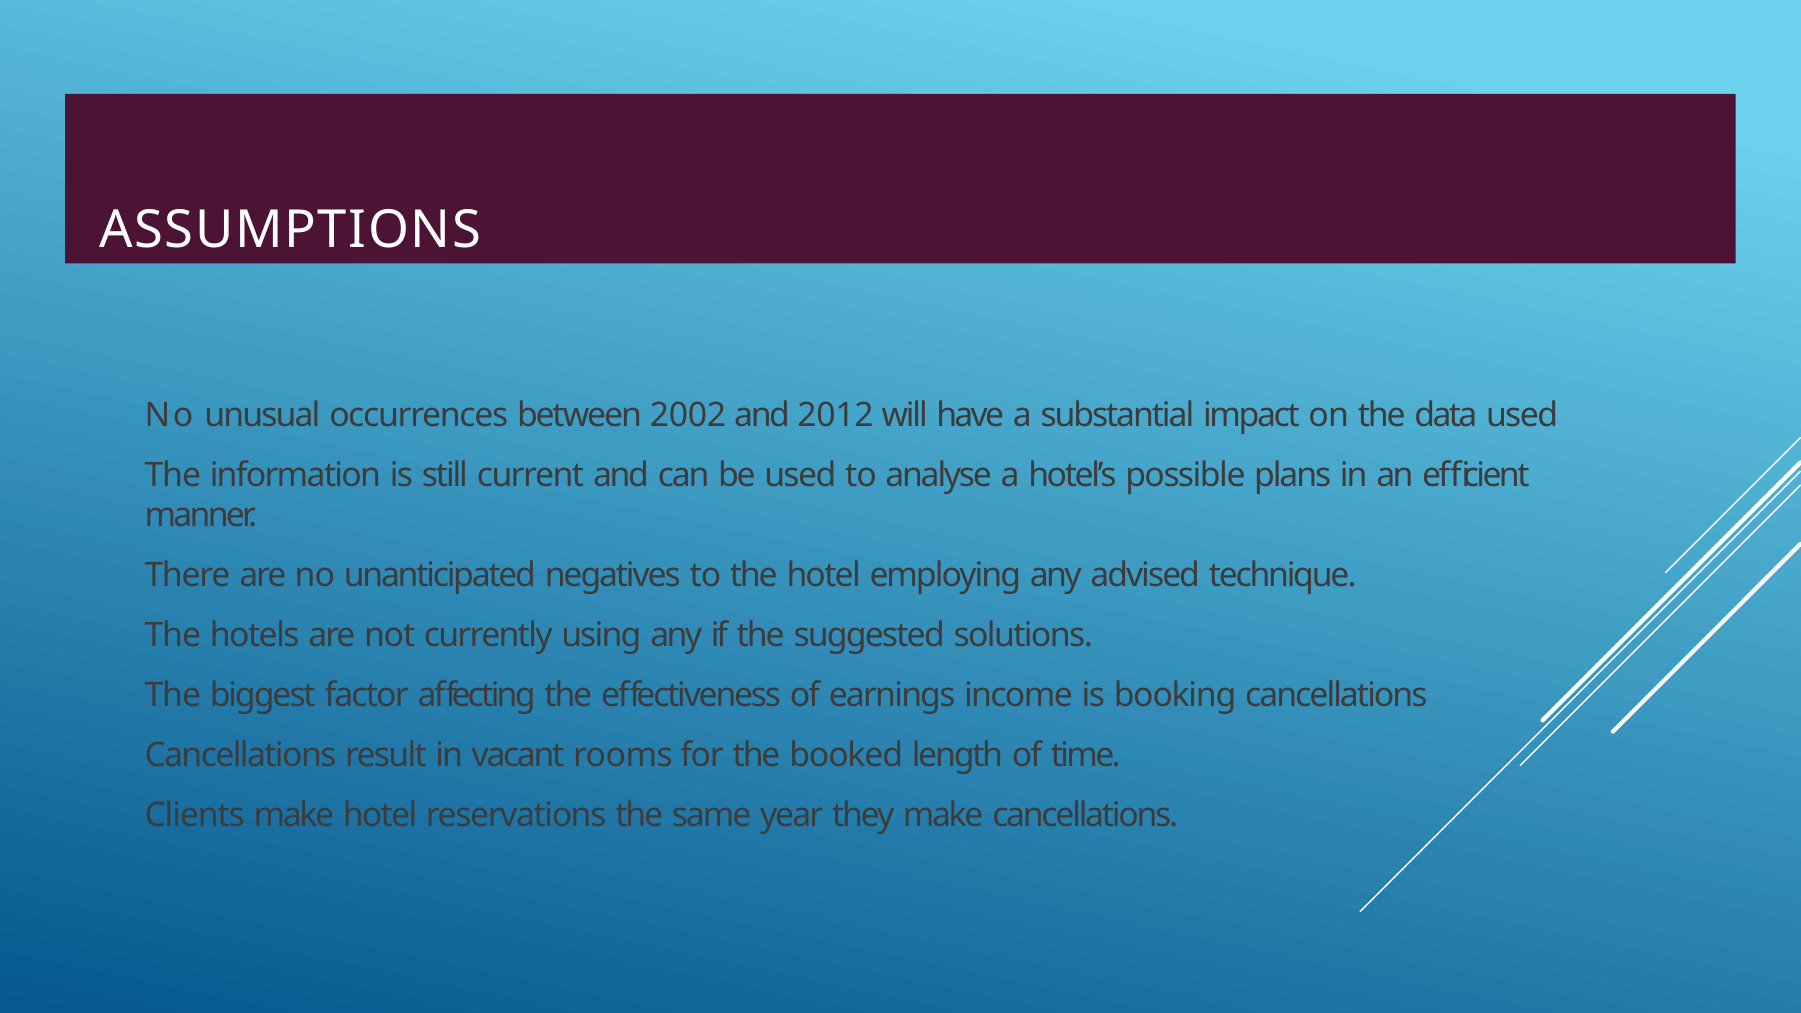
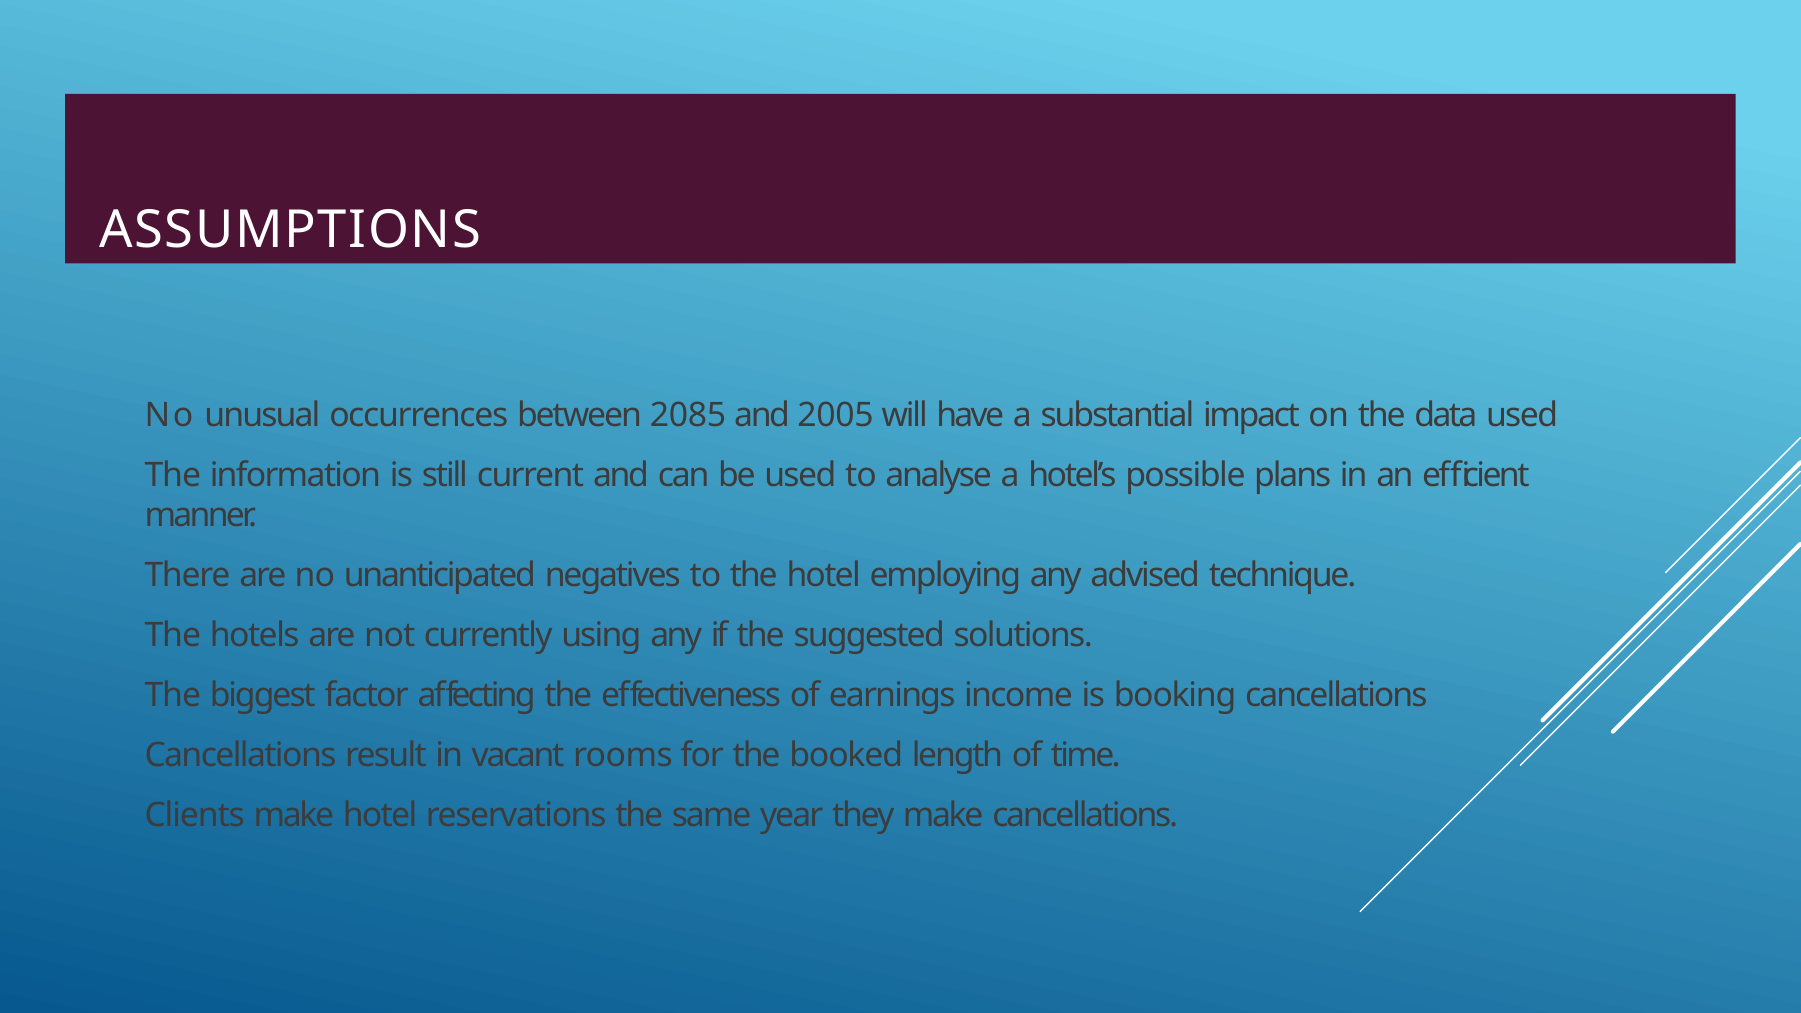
2002: 2002 -> 2085 (688, 415)
2012: 2012 -> 2005 (836, 415)
